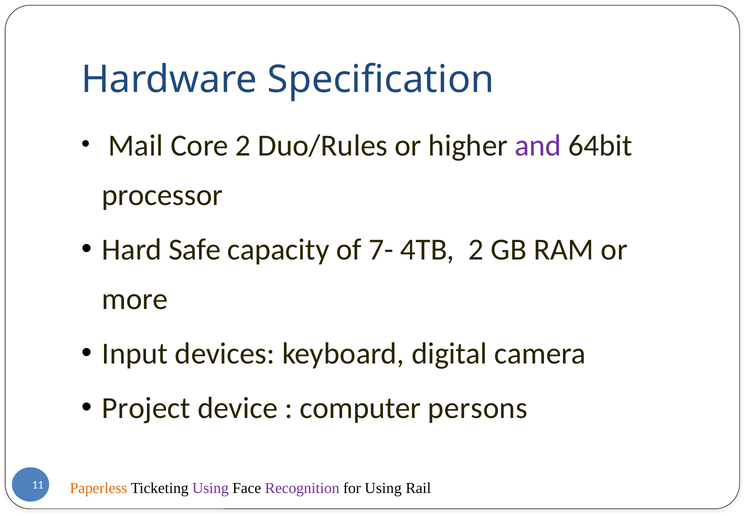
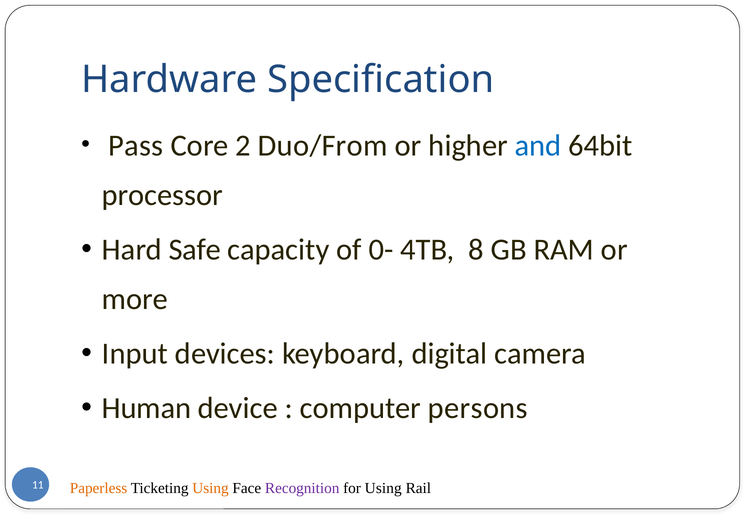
Mail: Mail -> Pass (136, 146)
Duo/Rules: Duo/Rules -> Duo/From (323, 146)
and colour: purple -> blue (538, 146)
7-: 7- -> 0- (381, 250)
4TB 2: 2 -> 8 (476, 250)
Project: Project -> Human (146, 408)
Using colour: purple -> orange (210, 488)
